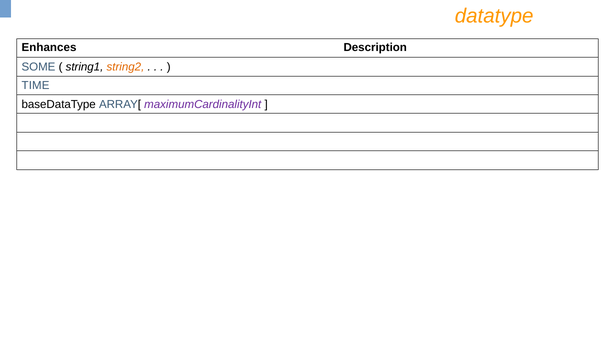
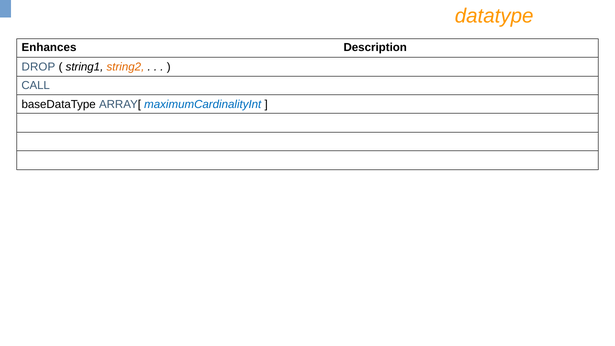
SOME: SOME -> DROP (38, 67)
TIME: TIME -> CALL (36, 86)
maximumCardinalityInt colour: purple -> blue (203, 104)
